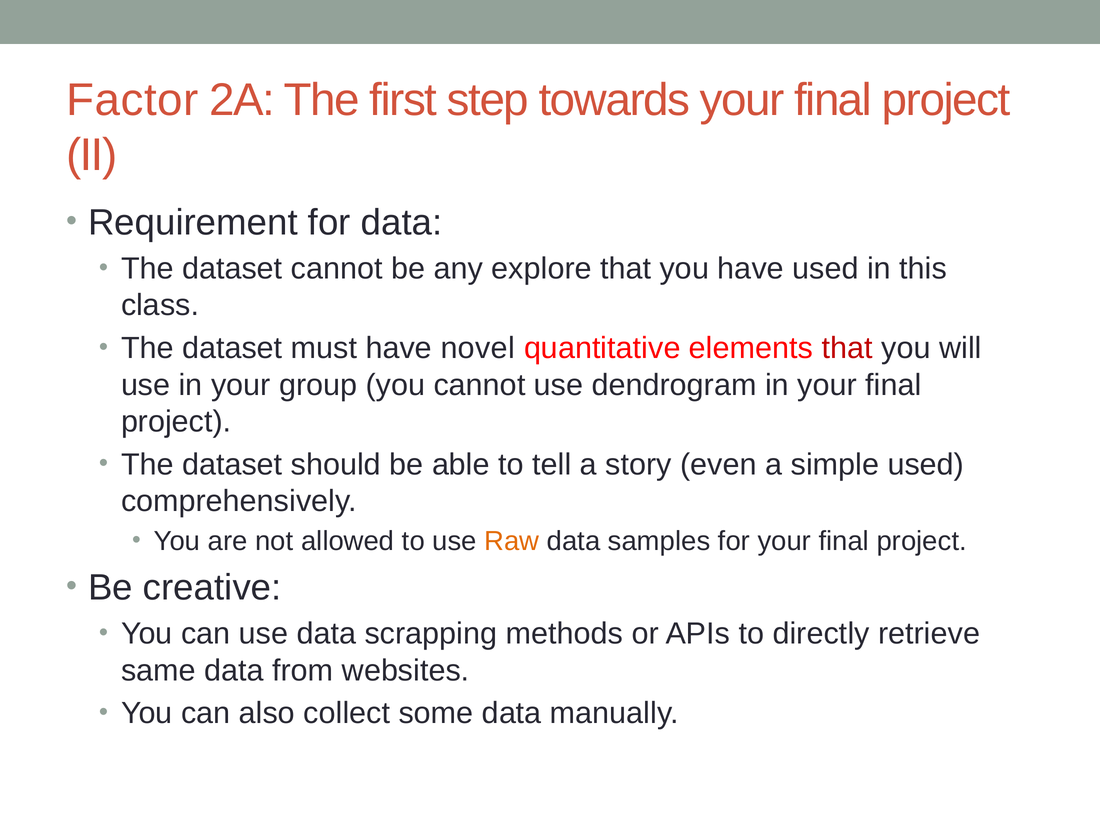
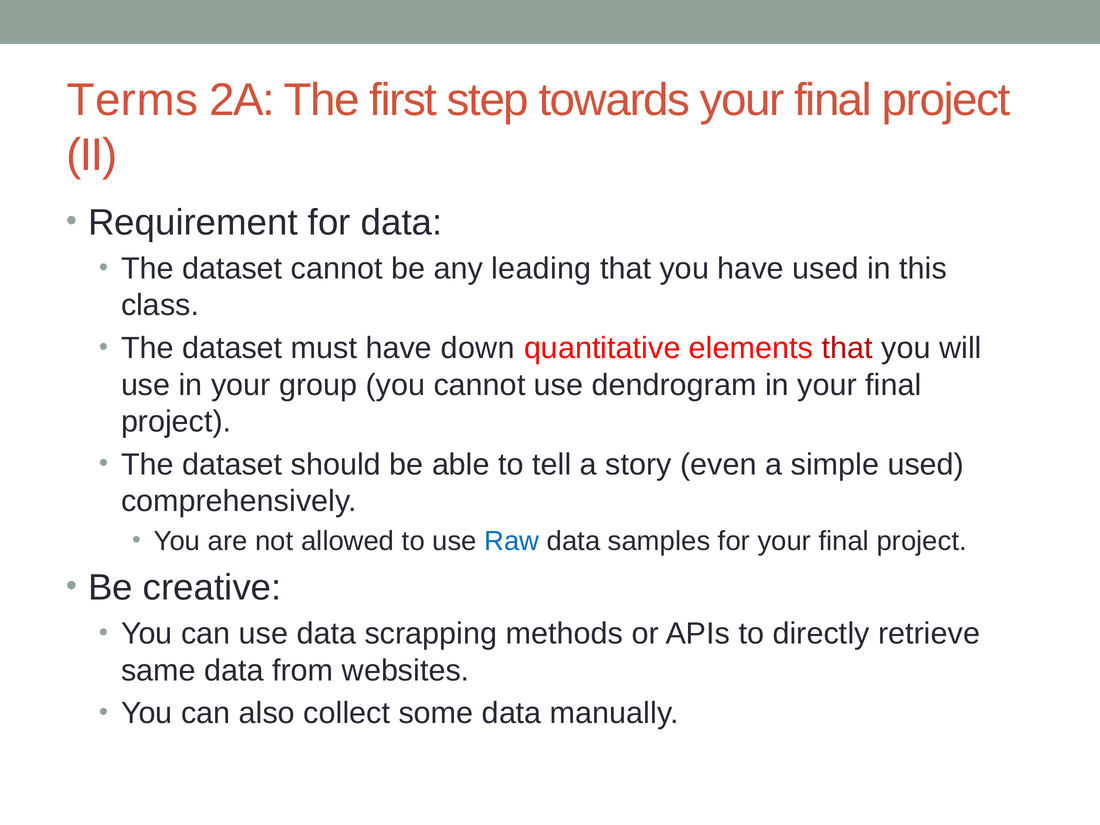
Factor: Factor -> Terms (132, 100)
explore: explore -> leading (541, 269)
novel: novel -> down (478, 348)
Raw colour: orange -> blue (512, 541)
